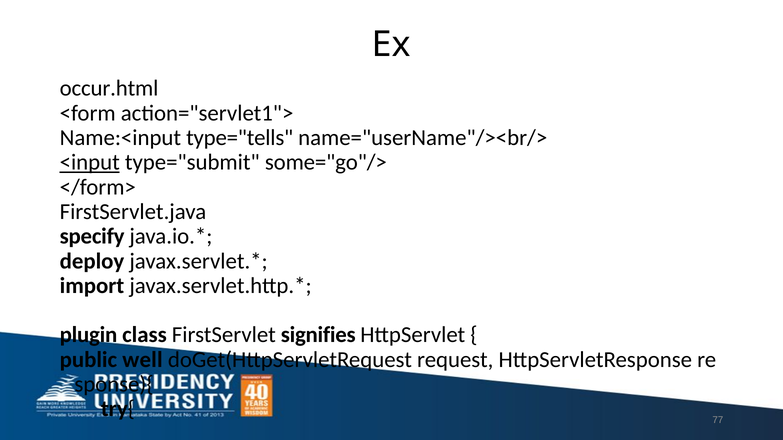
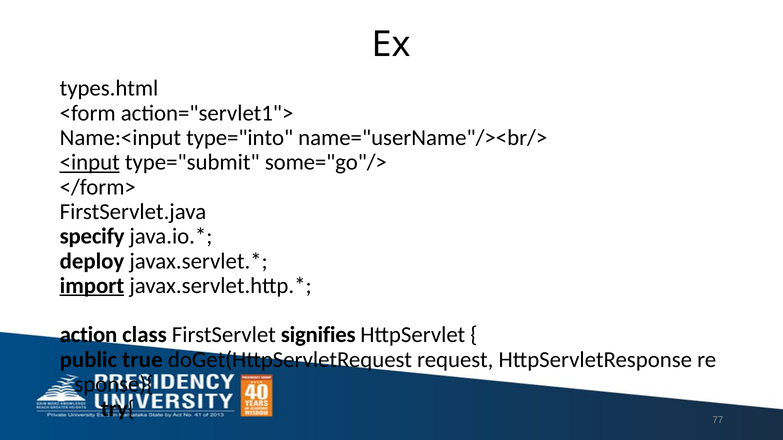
occur.html: occur.html -> types.html (109, 89)
type="tells: type="tells -> type="into (240, 138)
import underline: none -> present (92, 286)
plugin: plugin -> action (89, 335)
well: well -> true (142, 360)
